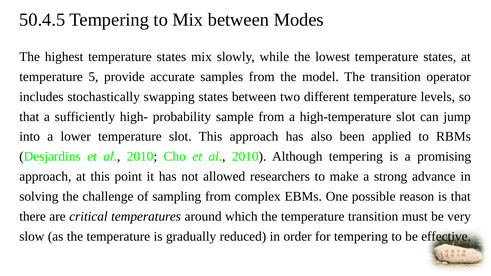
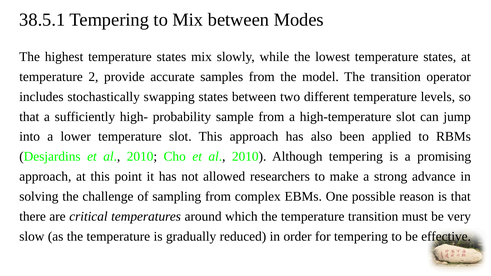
50.4.5: 50.4.5 -> 38.5.1 (42, 20)
5: 5 -> 2 (93, 77)
